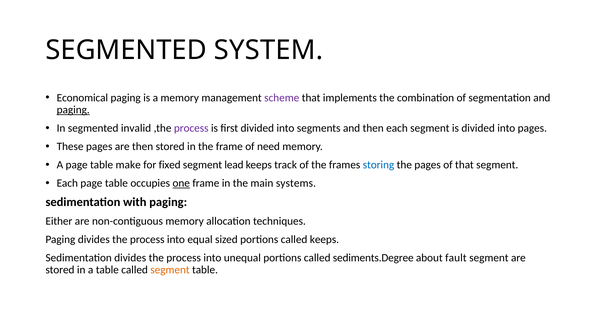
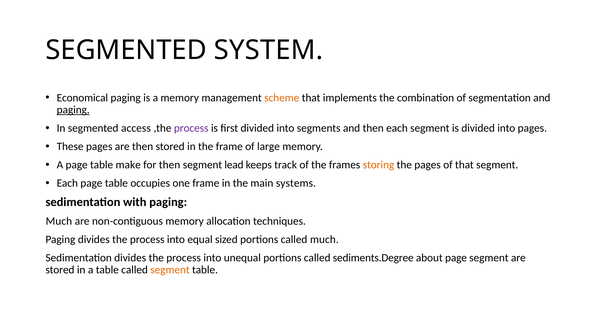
scheme colour: purple -> orange (282, 98)
invalid: invalid -> access (136, 128)
need: need -> large (268, 146)
for fixed: fixed -> then (170, 165)
storing colour: blue -> orange (378, 165)
one underline: present -> none (181, 183)
Either: Either -> Much (59, 221)
called keeps: keeps -> much (324, 239)
about fault: fault -> page (456, 258)
